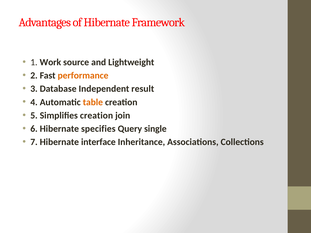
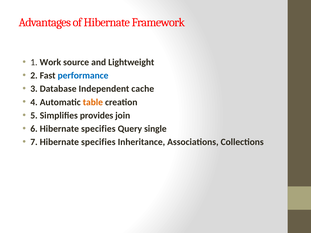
performance colour: orange -> blue (83, 76)
result: result -> cache (143, 89)
Simplifies creation: creation -> provides (97, 116)
7 Hibernate interface: interface -> specifies (98, 142)
